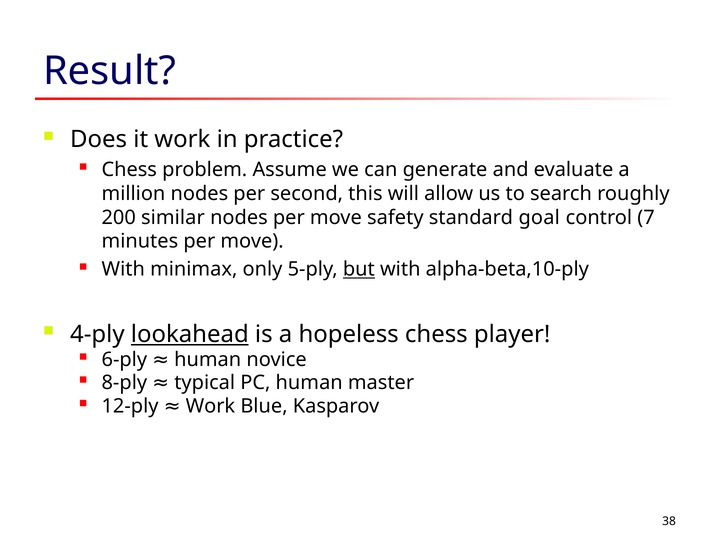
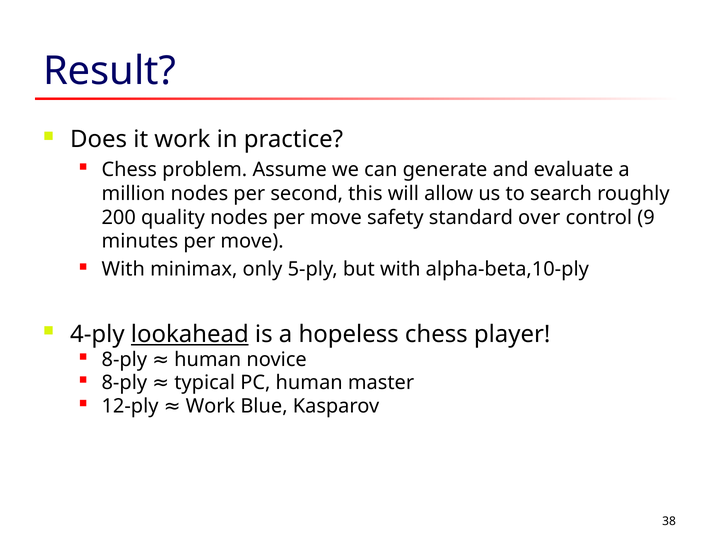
similar: similar -> quality (173, 218)
goal: goal -> over (539, 218)
7: 7 -> 9 (646, 218)
but underline: present -> none (359, 269)
6-ply: 6-ply -> 8-ply (124, 360)
